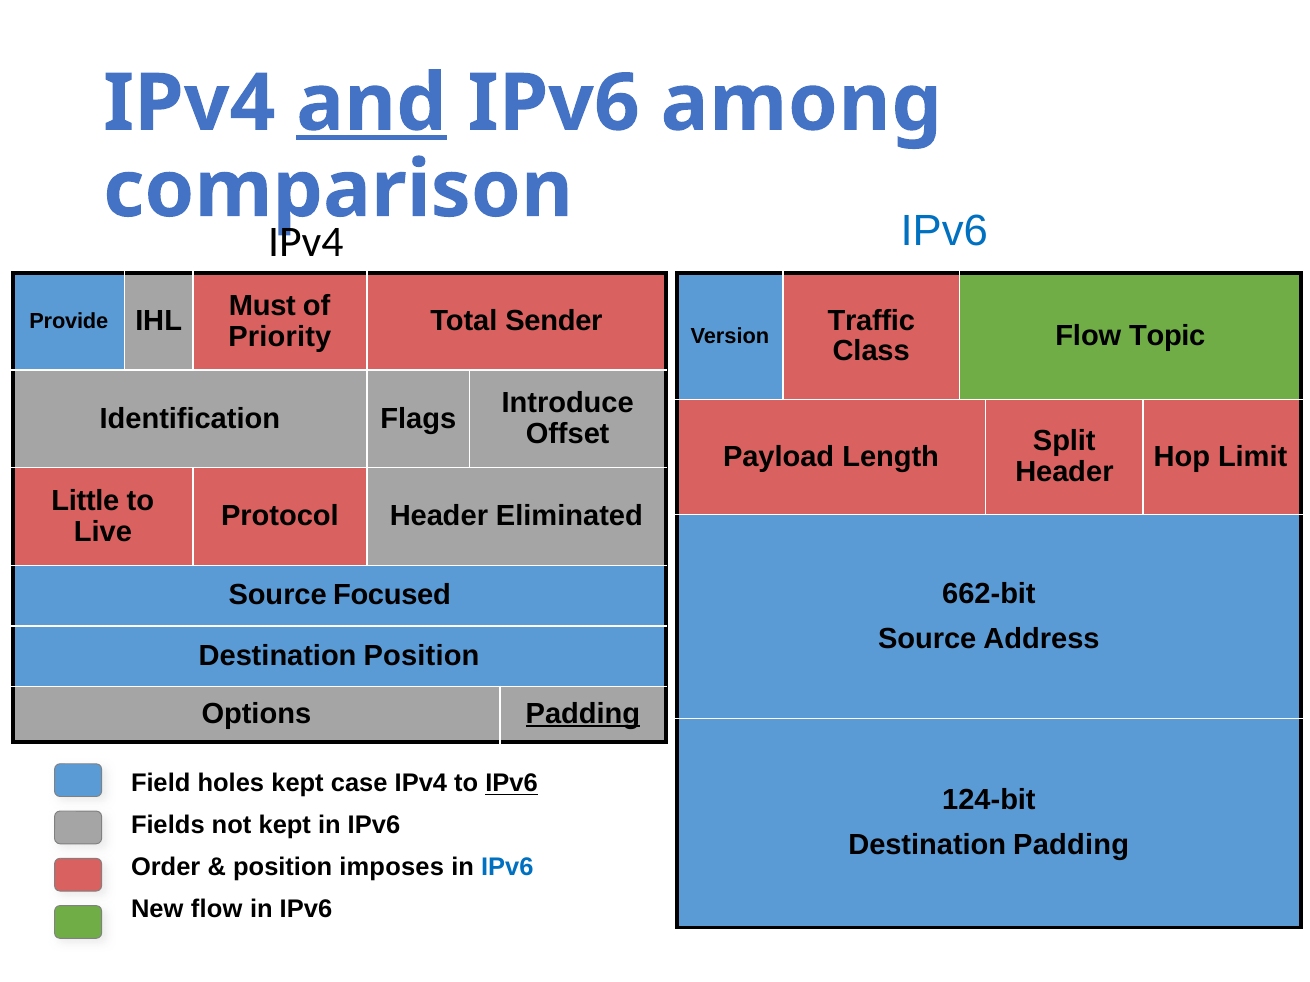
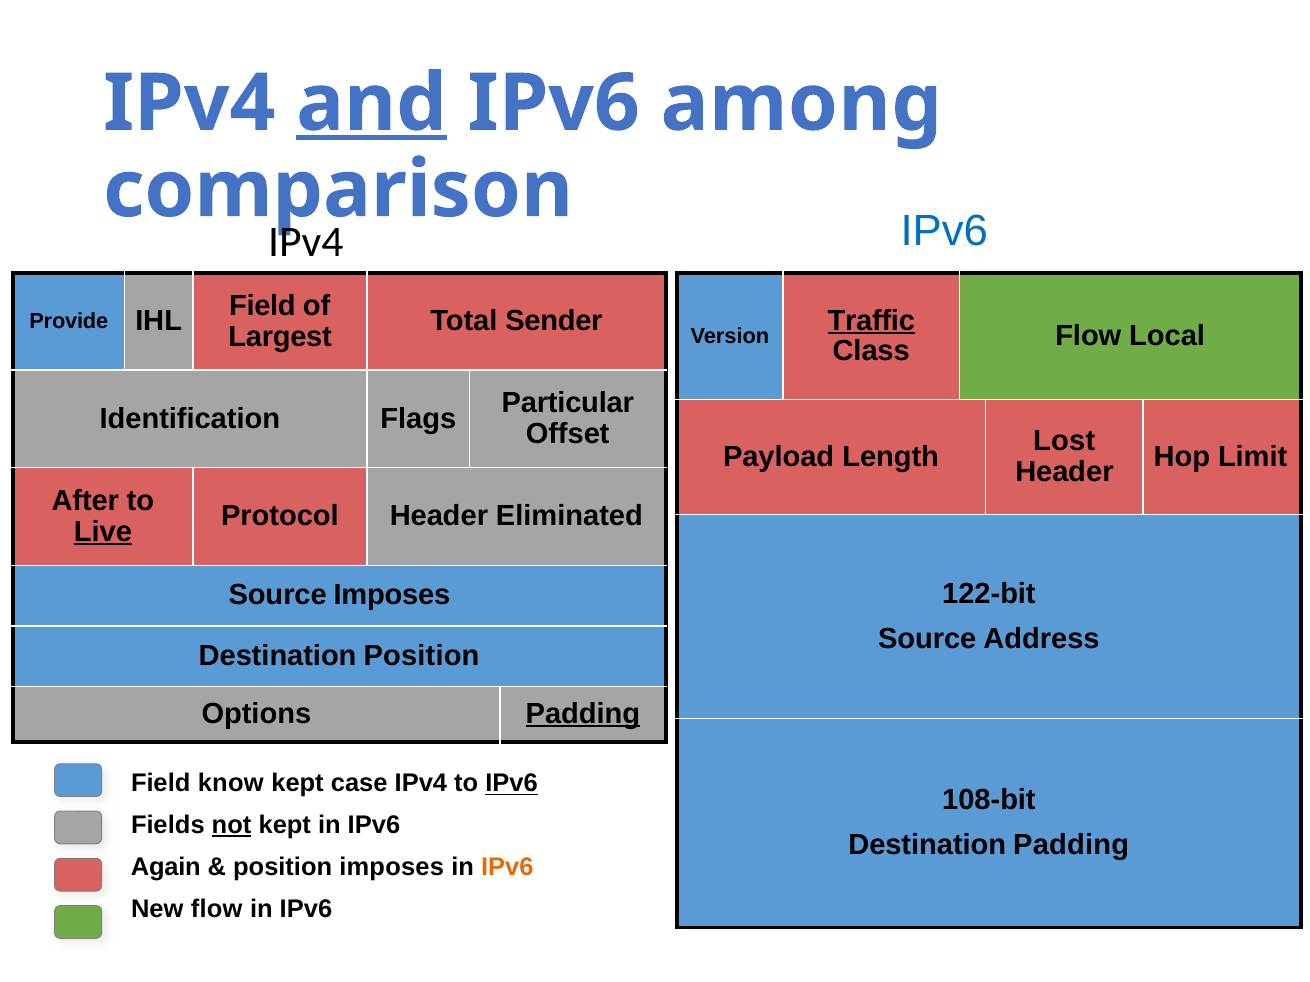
Must: Must -> Field (262, 306)
Traffic underline: none -> present (871, 321)
Topic: Topic -> Local (1167, 336)
Priority: Priority -> Largest (280, 337)
Introduce: Introduce -> Particular (568, 403)
Split: Split -> Lost (1064, 441)
Little: Little -> After (85, 501)
Live underline: none -> present (103, 532)
662-bit: 662-bit -> 122-bit (989, 594)
Source Focused: Focused -> Imposes (392, 596)
holes: holes -> know (231, 784)
124-bit: 124-bit -> 108-bit (989, 800)
not underline: none -> present (232, 826)
Order: Order -> Again (166, 867)
IPv6 colour: blue -> orange (507, 867)
